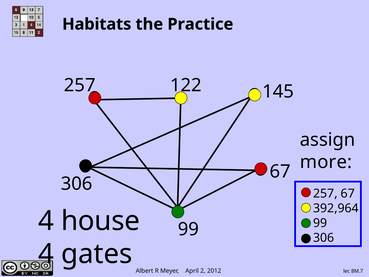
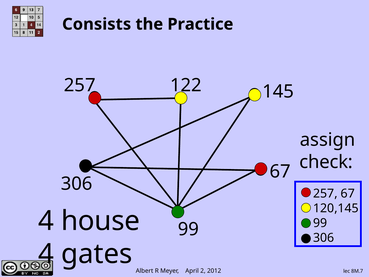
Habitats: Habitats -> Consists (97, 24)
more: more -> check (326, 162)
392,964: 392,964 -> 120,145 (336, 208)
